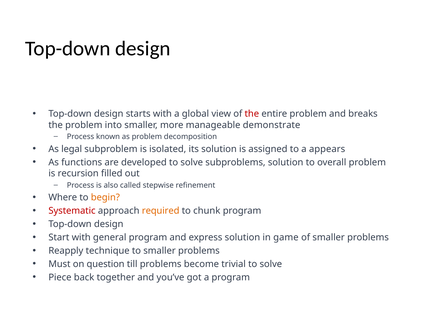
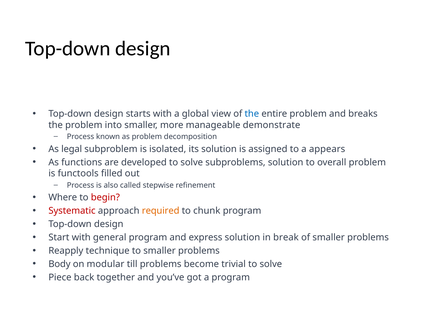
the colour: red -> blue (252, 114)
recursion: recursion -> functools (78, 174)
begin colour: orange -> red (105, 198)
game: game -> break (286, 238)
Must: Must -> Body (59, 265)
question: question -> modular (106, 265)
